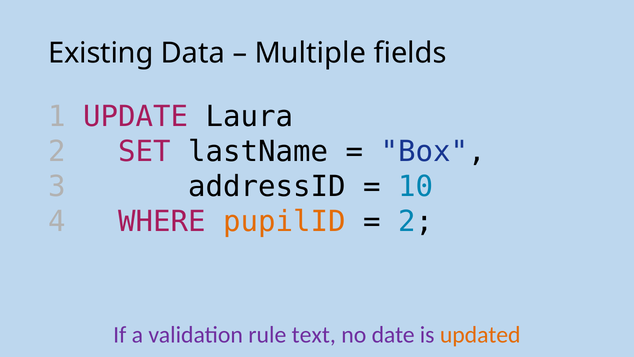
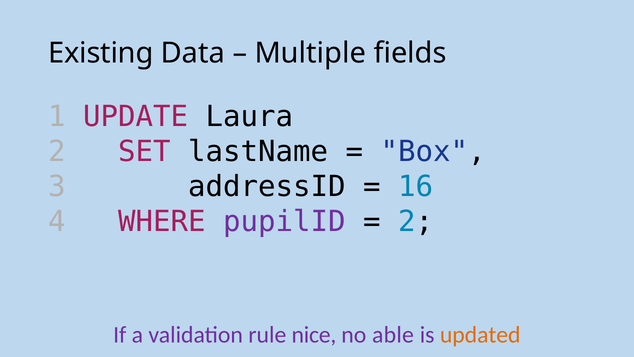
10: 10 -> 16 (416, 186)
pupilID colour: orange -> purple (284, 221)
text: text -> nice (314, 334)
date: date -> able (393, 334)
